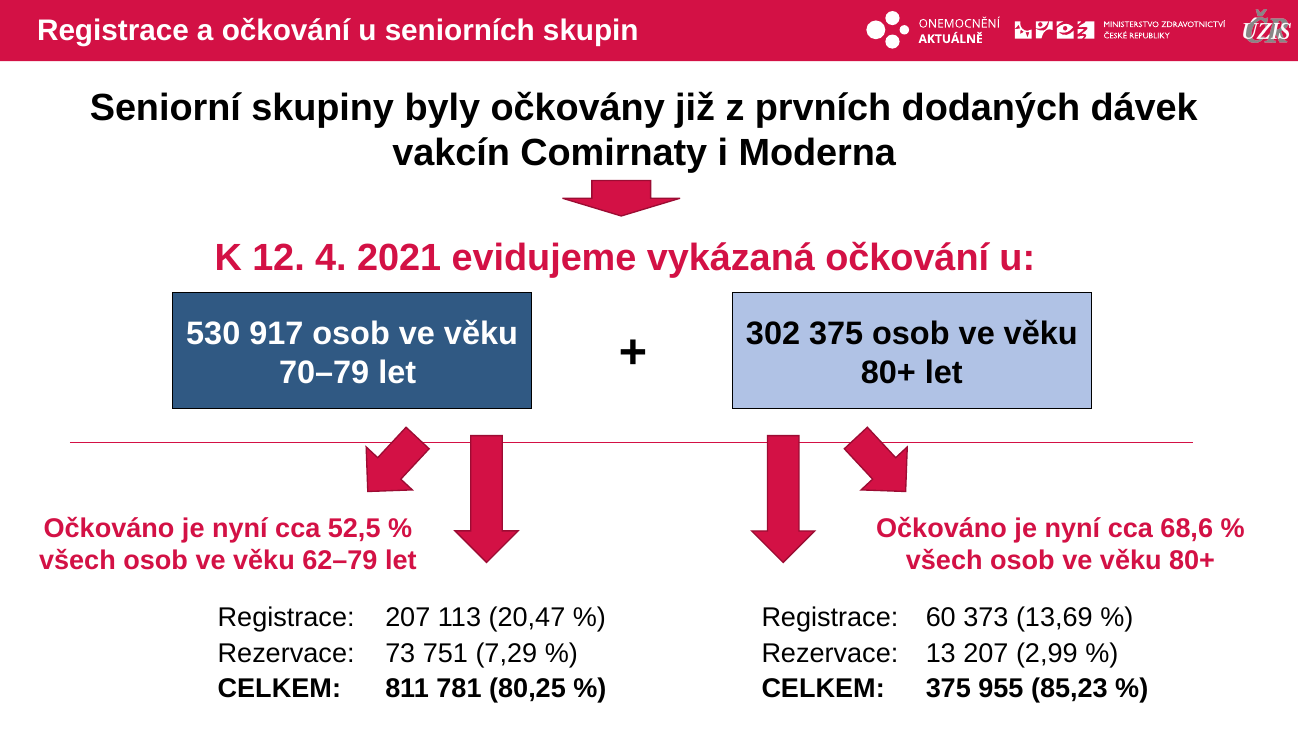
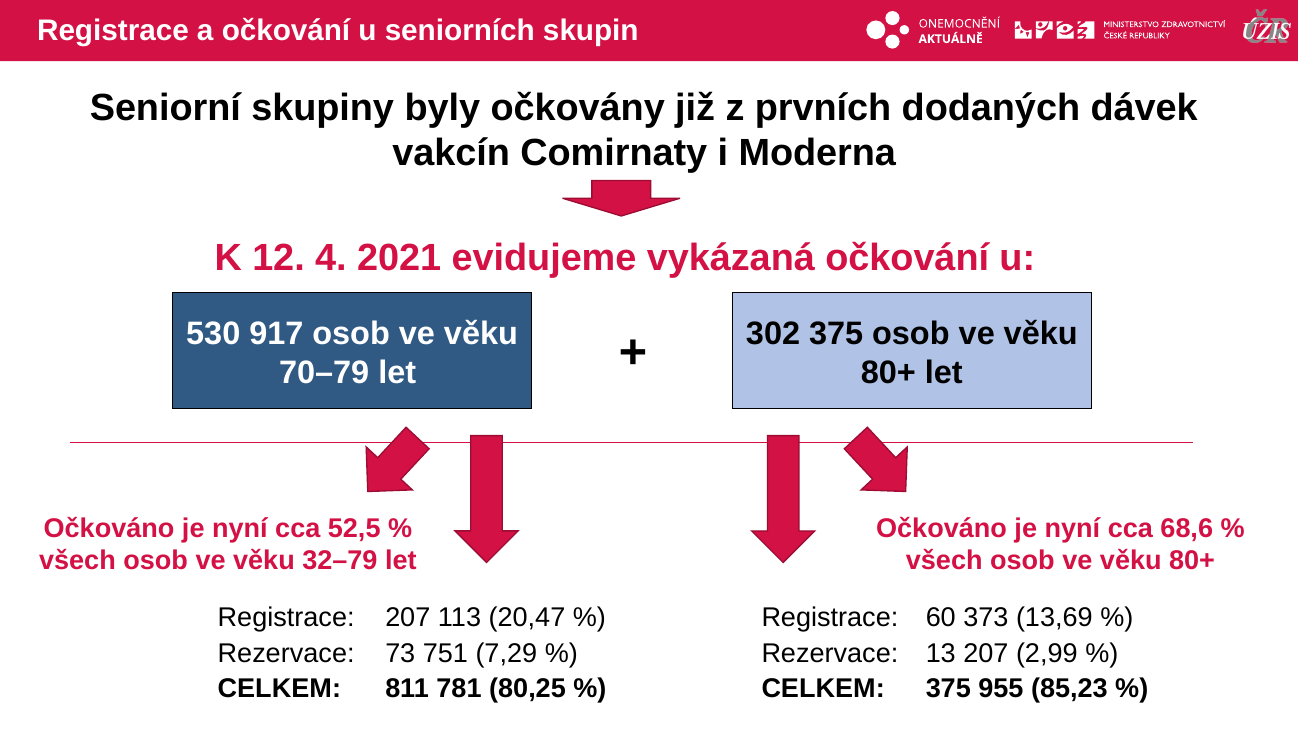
62–79: 62–79 -> 32–79 (340, 561)
